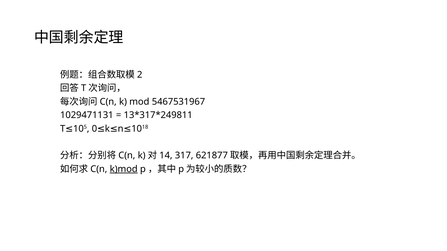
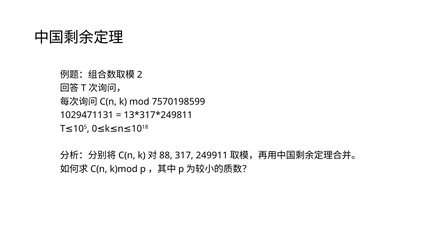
5467531967: 5467531967 -> 7570198599 (178, 102)
14: 14 -> 88 (166, 156)
621877: 621877 -> 249911 (212, 156)
k)mod underline: present -> none (124, 169)
